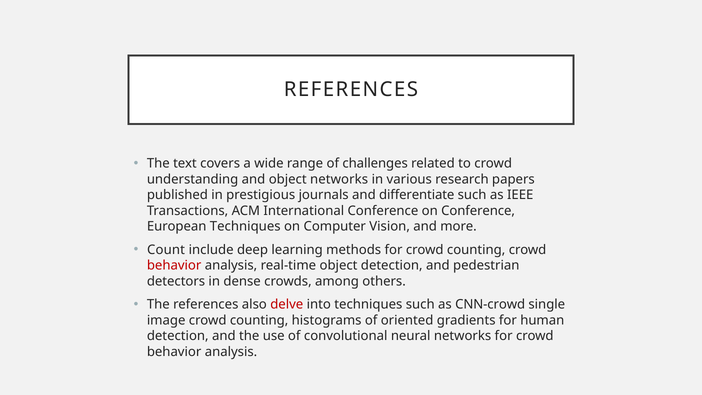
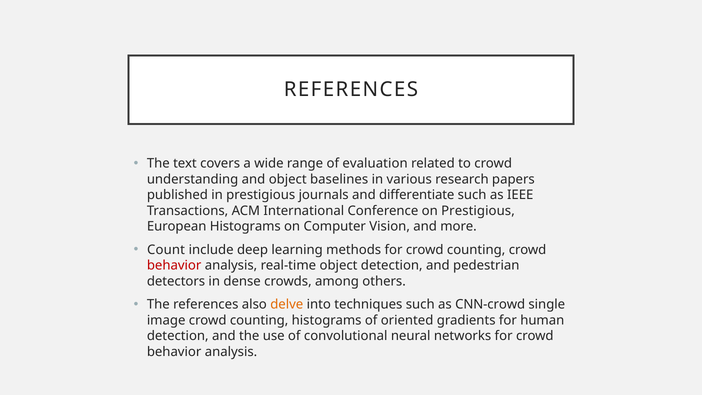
challenges: challenges -> evaluation (375, 163)
object networks: networks -> baselines (339, 179)
on Conference: Conference -> Prestigious (478, 211)
European Techniques: Techniques -> Histograms (245, 227)
delve colour: red -> orange (287, 304)
